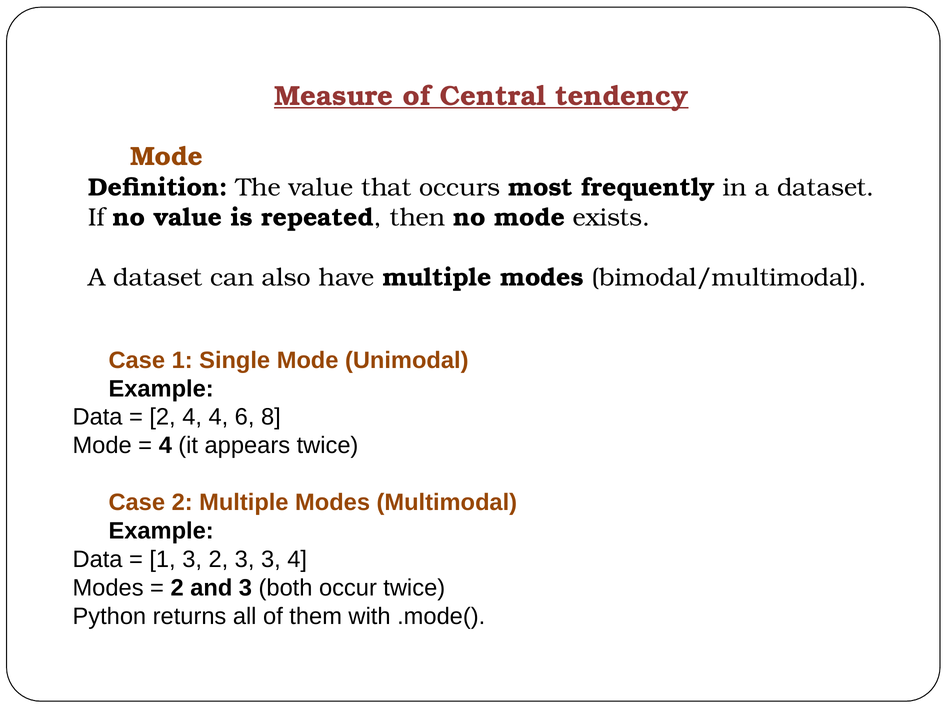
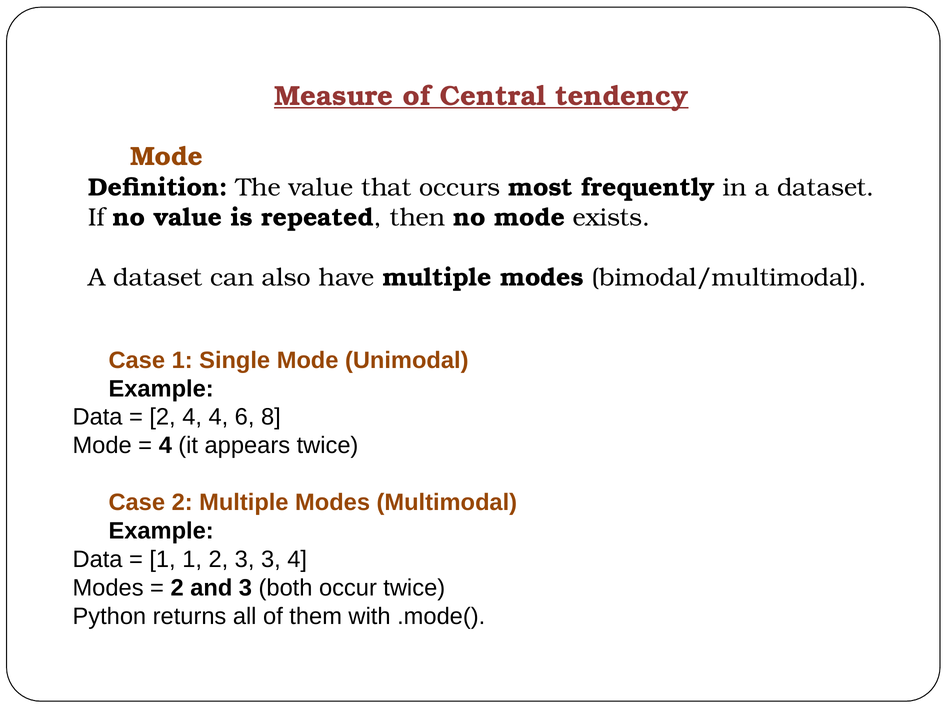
1 3: 3 -> 1 (192, 559)
